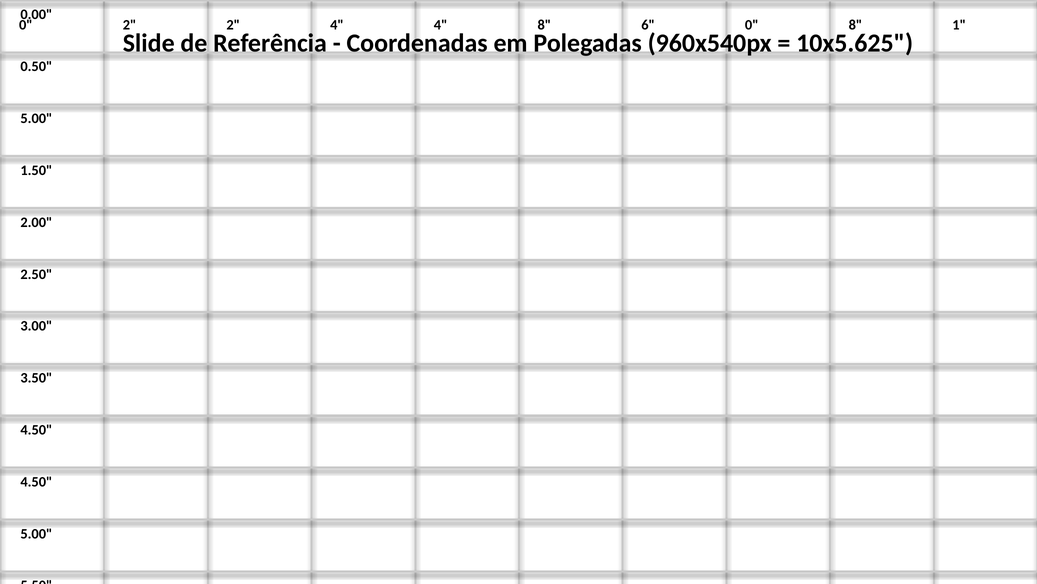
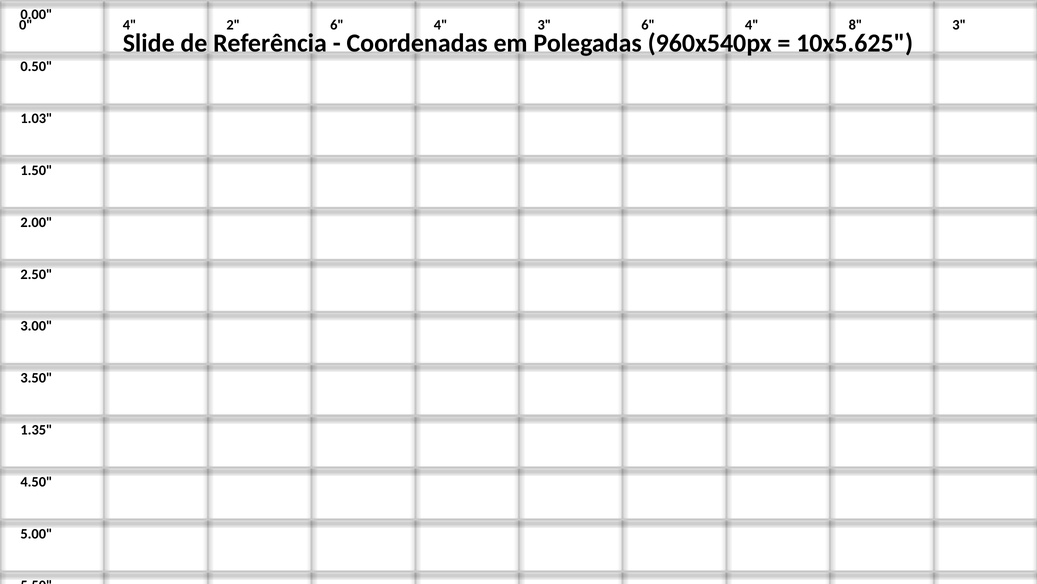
0 2: 2 -> 4 (130, 25)
2 4: 4 -> 6 (337, 25)
4 8: 8 -> 3 (544, 25)
0: 0 -> 4 (752, 25)
8 1: 1 -> 3 (959, 25)
5.00: 5.00 -> 1.03 (36, 118)
4.50: 4.50 -> 1.35 (36, 430)
